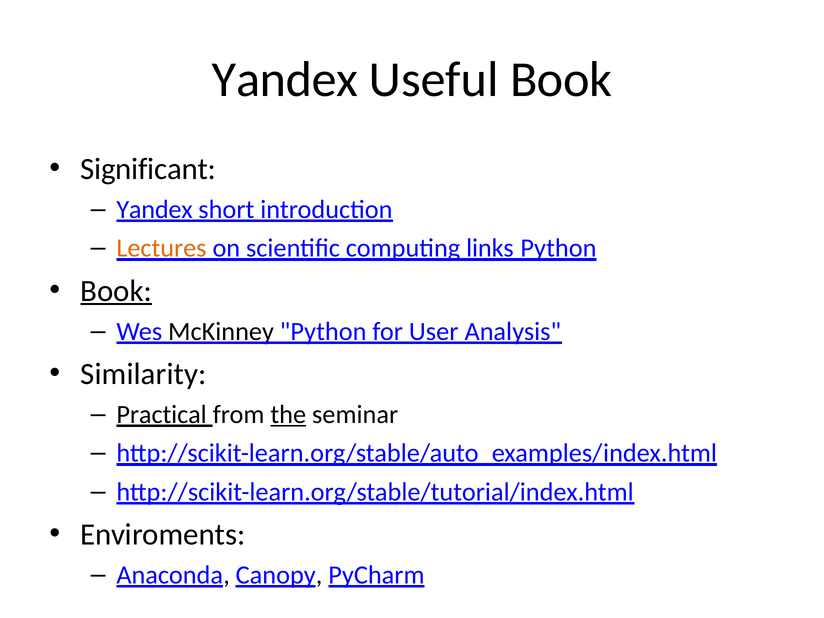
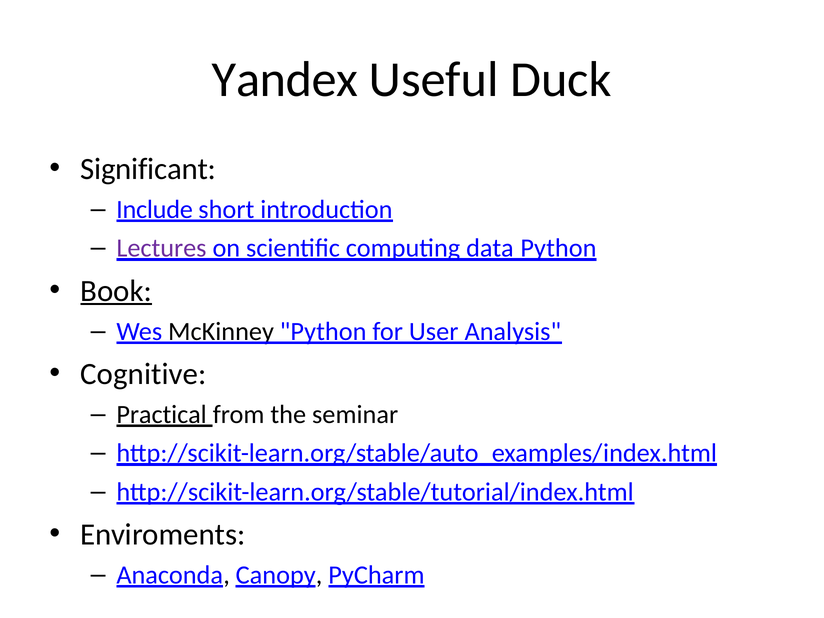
Useful Book: Book -> Duck (561, 80)
Yandex: Yandex -> Include (155, 209)
Lectures colour: orange -> purple (161, 248)
links: links -> data (490, 248)
Similarity: Similarity -> Cognitive (143, 374)
the underline: present -> none (288, 414)
